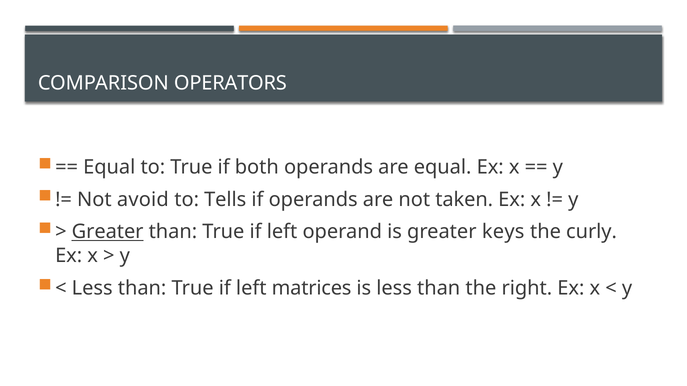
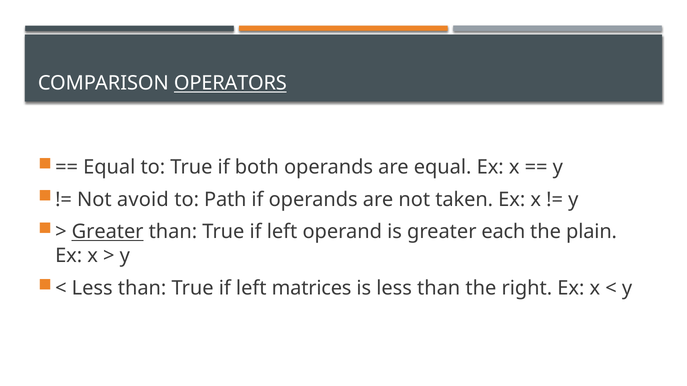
OPERATORS underline: none -> present (230, 83)
Tells: Tells -> Path (225, 200)
keys: keys -> each (503, 232)
curly: curly -> plain (592, 232)
